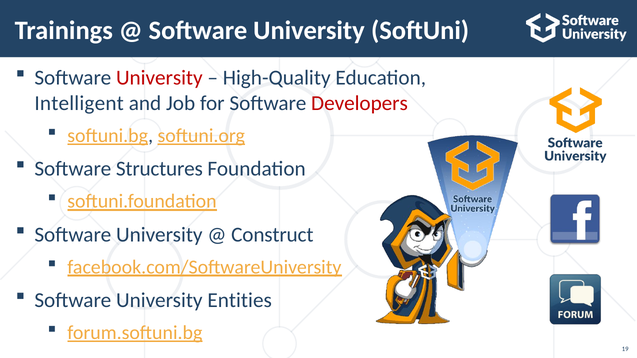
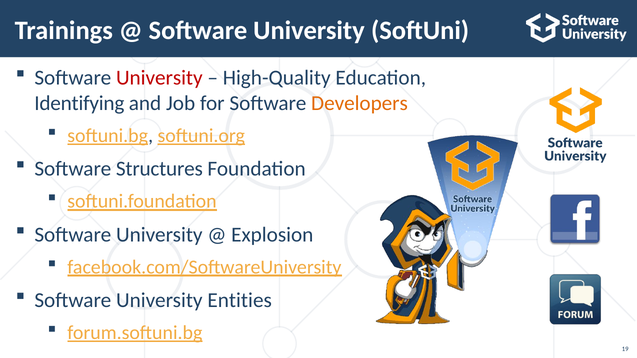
Intelligent: Intelligent -> Identifying (79, 103)
Developers colour: red -> orange (360, 103)
Construct: Construct -> Explosion (272, 235)
